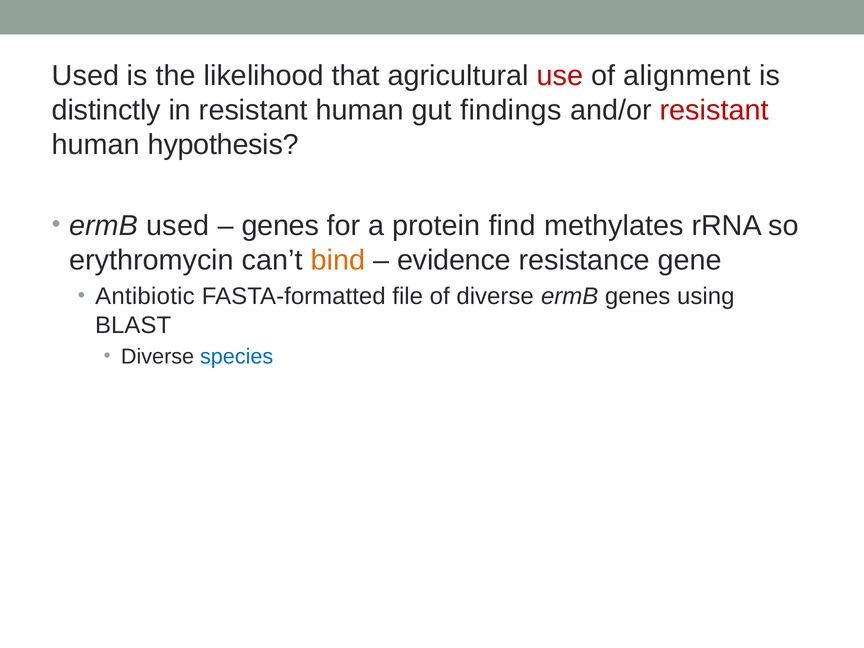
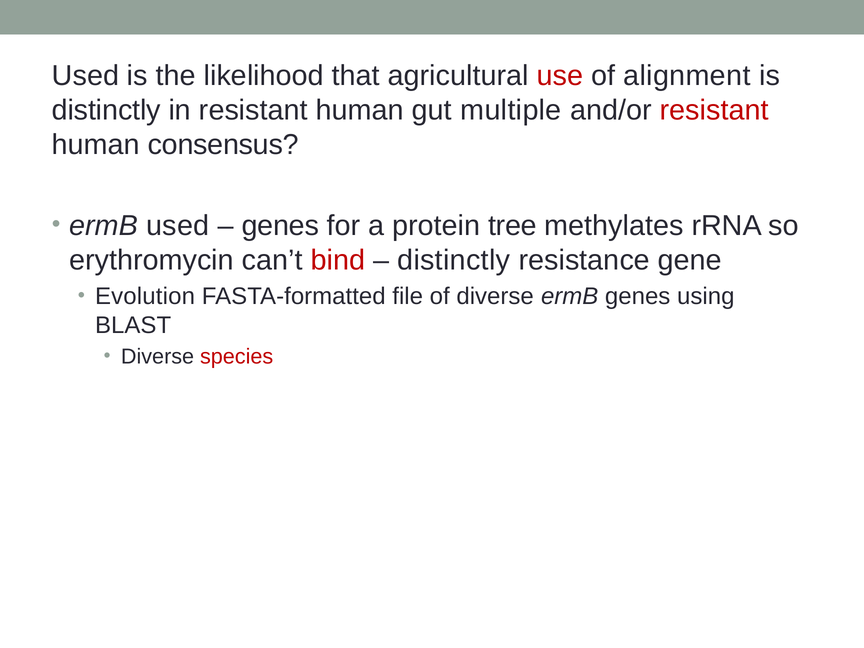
findings: findings -> multiple (511, 110)
hypothesis: hypothesis -> consensus (223, 145)
find: find -> tree (512, 226)
bind colour: orange -> red (338, 260)
evidence: evidence -> distinctly (454, 260)
Antibiotic: Antibiotic -> Evolution (145, 296)
species colour: blue -> red (237, 357)
